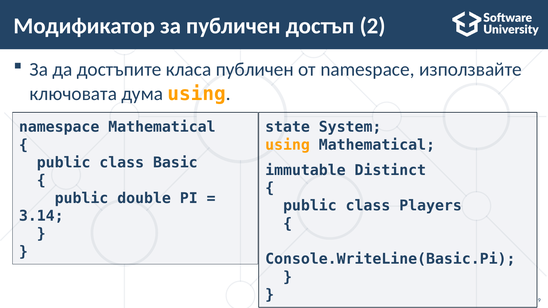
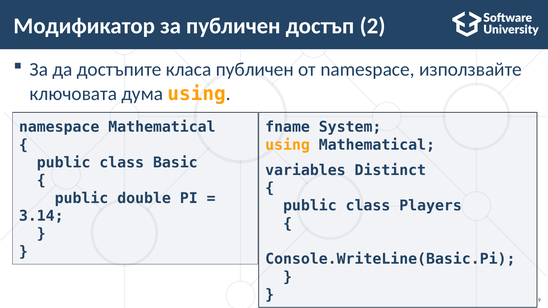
state: state -> fname (288, 127)
immutable: immutable -> variables (305, 170)
